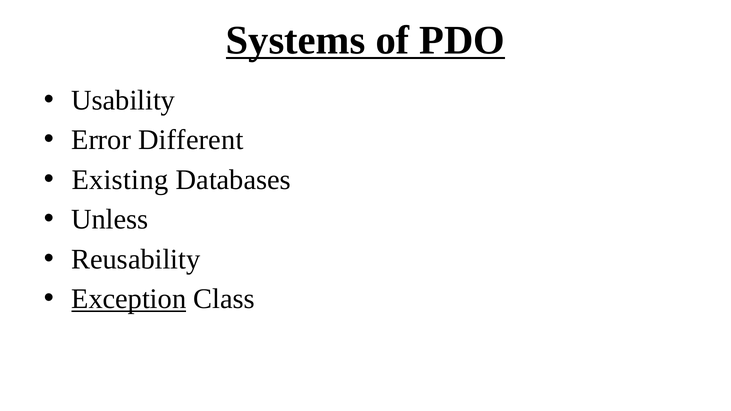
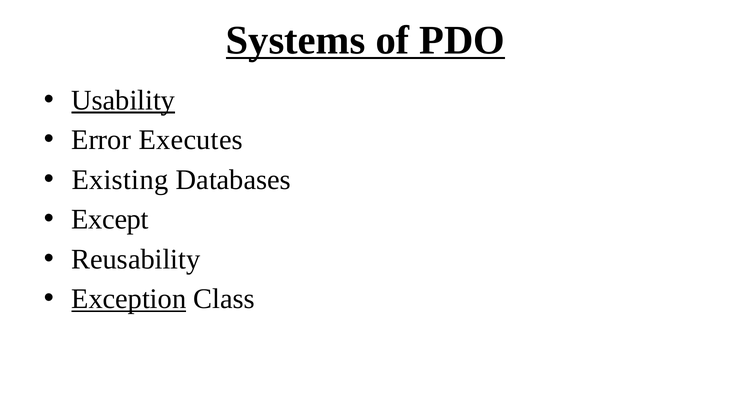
Usability underline: none -> present (123, 100)
Different: Different -> Executes (191, 140)
Unless: Unless -> Except (110, 220)
